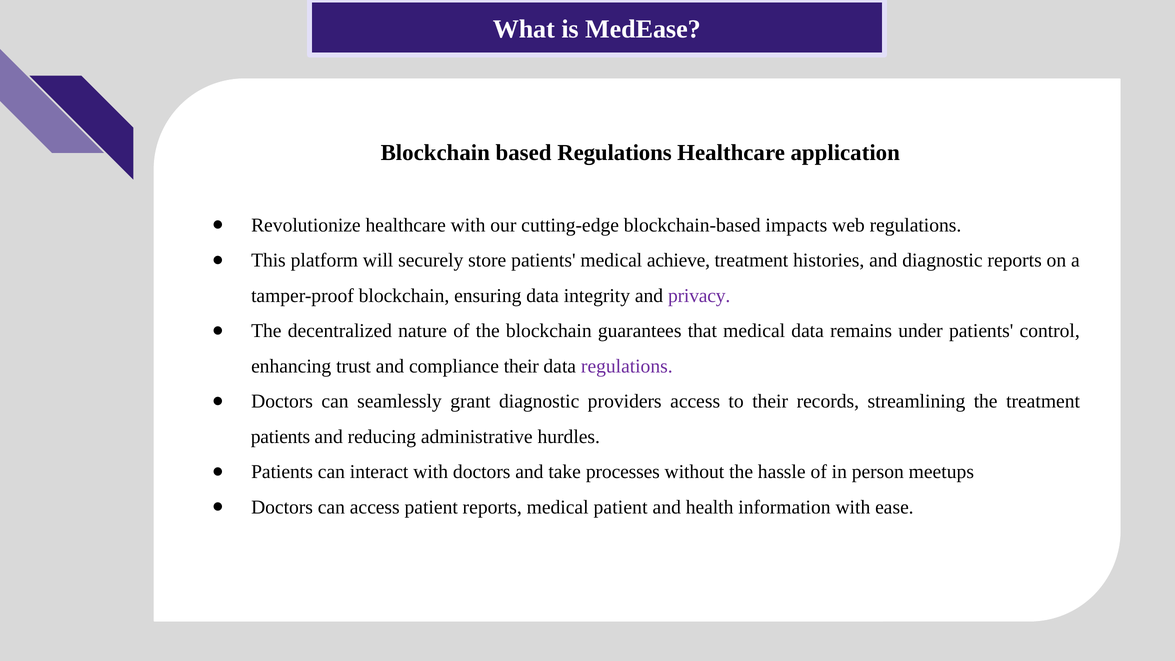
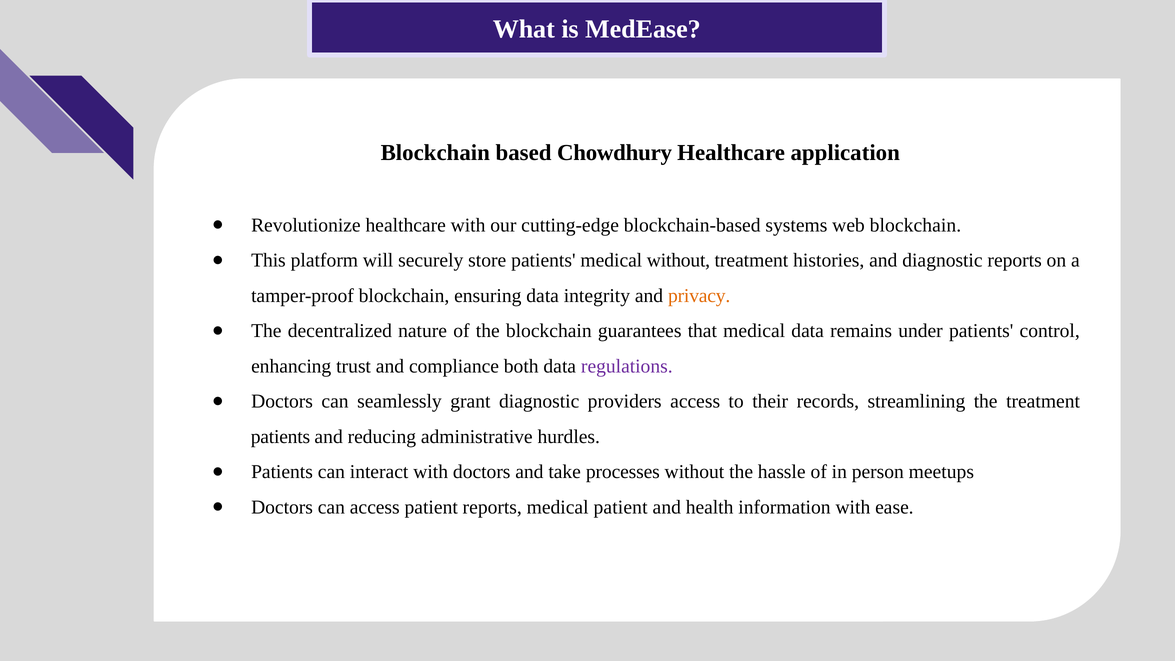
based Regulations: Regulations -> Chowdhury (615, 153)
impacts: impacts -> systems (796, 225)
web regulations: regulations -> blockchain (915, 225)
medical achieve: achieve -> without (679, 260)
privacy colour: purple -> orange (699, 296)
compliance their: their -> both (521, 366)
